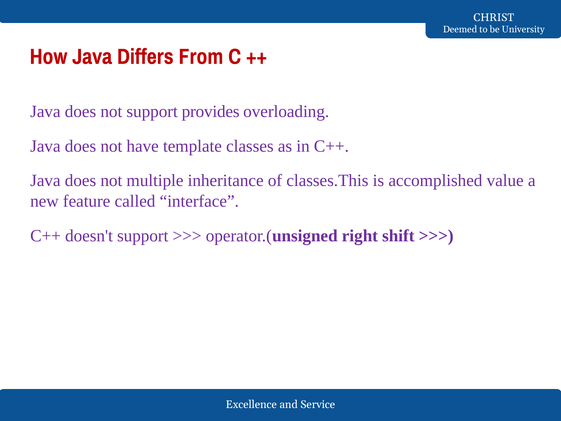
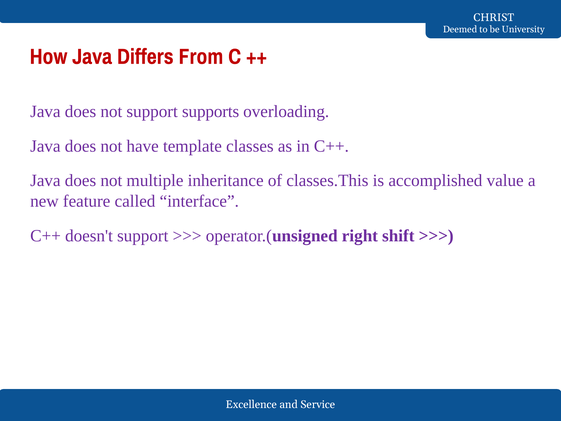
provides: provides -> supports (211, 111)
